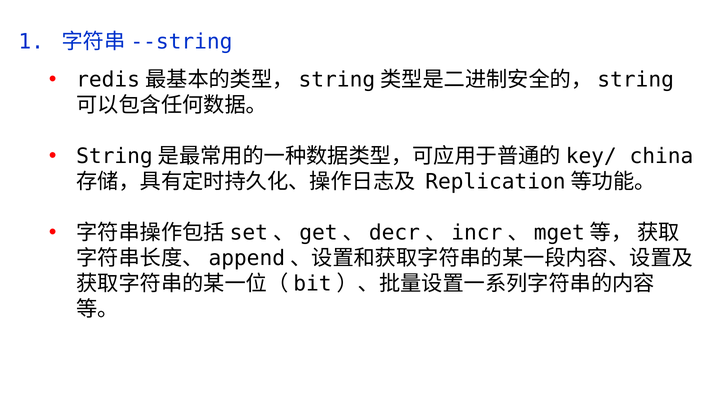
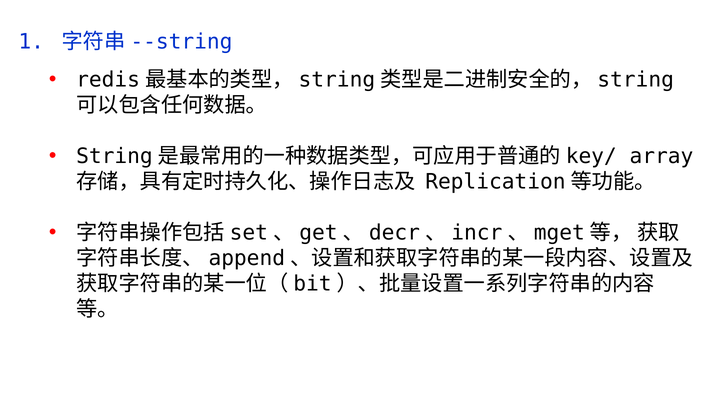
china: china -> array (661, 156)
